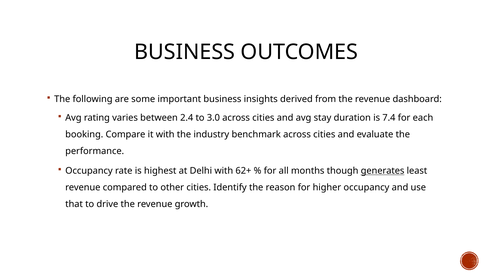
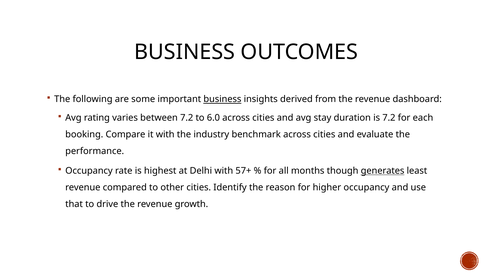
business underline: none -> present (222, 99)
between 2.4: 2.4 -> 7.2 (187, 118)
3.0: 3.0 -> 6.0 (213, 118)
is 7.4: 7.4 -> 7.2 (389, 118)
62+: 62+ -> 57+ (243, 171)
